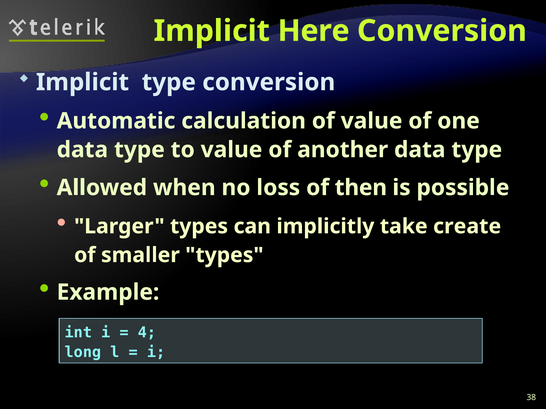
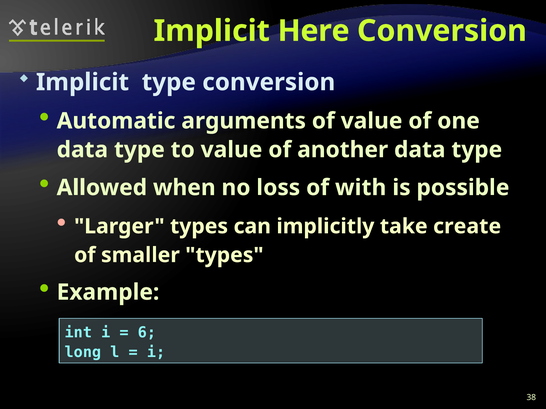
calculation: calculation -> arguments (244, 121)
then: then -> with (361, 188)
4: 4 -> 6 (147, 333)
